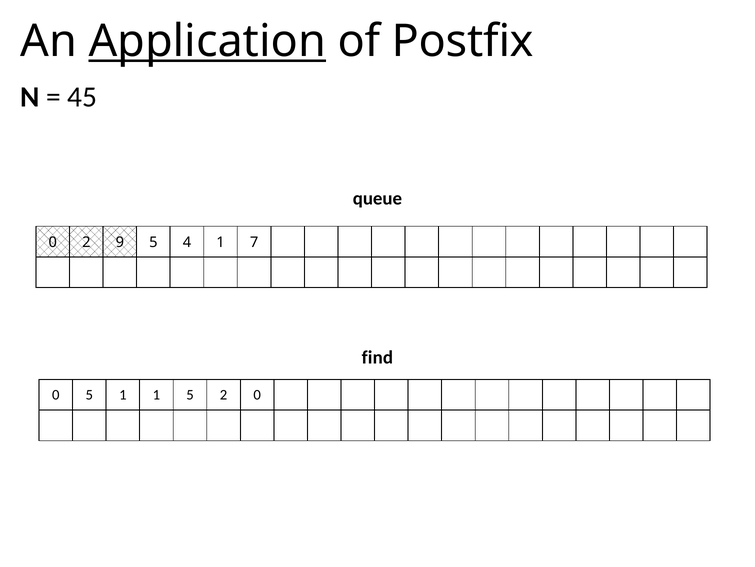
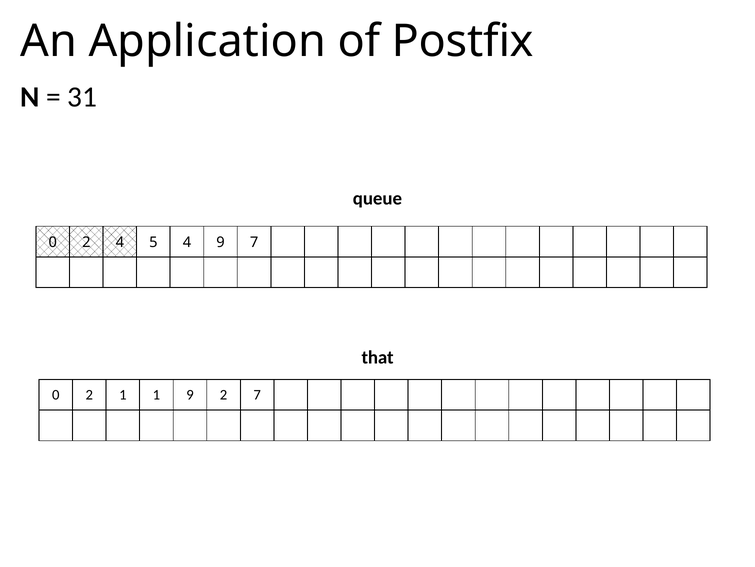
Application underline: present -> none (207, 41)
45: 45 -> 31 (82, 97)
2 9: 9 -> 4 (120, 242)
4 1: 1 -> 9 (221, 242)
find: find -> that (378, 357)
5: 5 -> 2 (89, 394)
1 5: 5 -> 9 (190, 394)
2 0: 0 -> 7 (257, 394)
